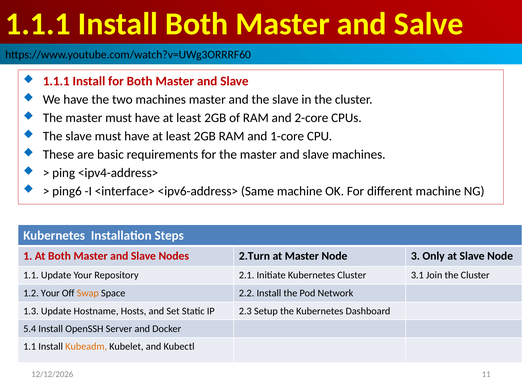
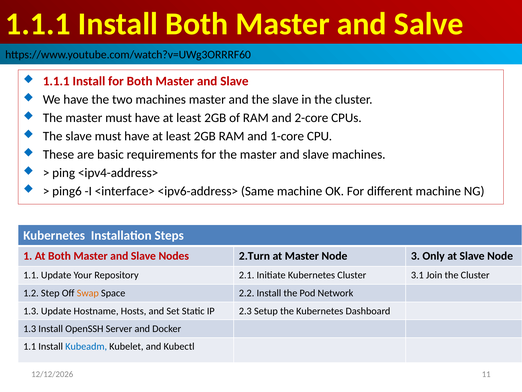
1.2 Your: Your -> Step (50, 293)
5.4: 5.4 -> 1.3 (30, 328)
Kubeadm colour: orange -> blue (86, 346)
